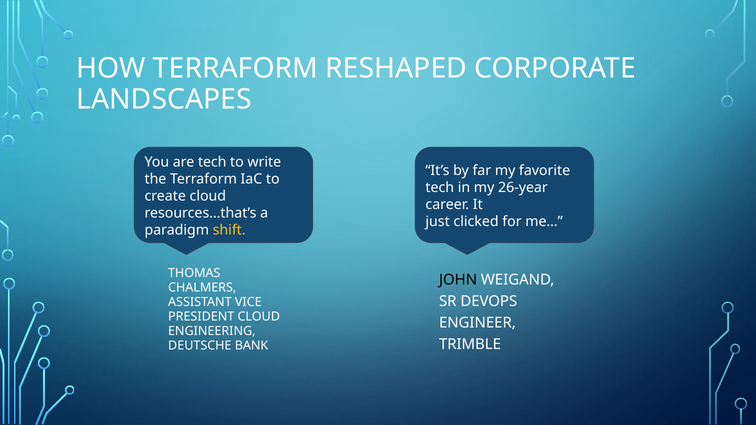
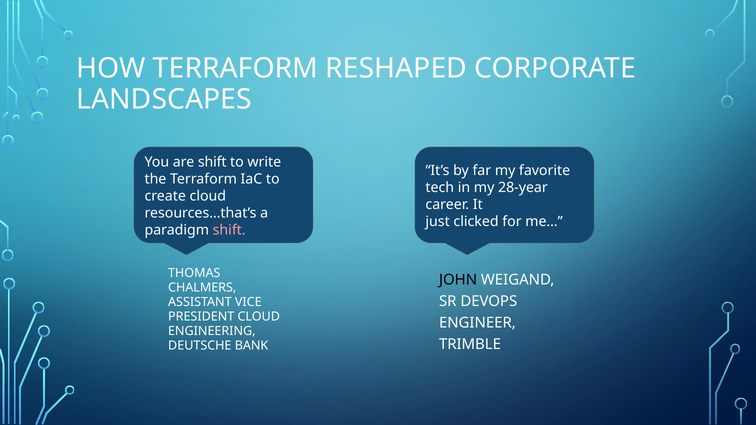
are tech: tech -> shift (212, 162)
26-year: 26-year -> 28-year (523, 187)
shift colour: yellow -> pink (229, 230)
